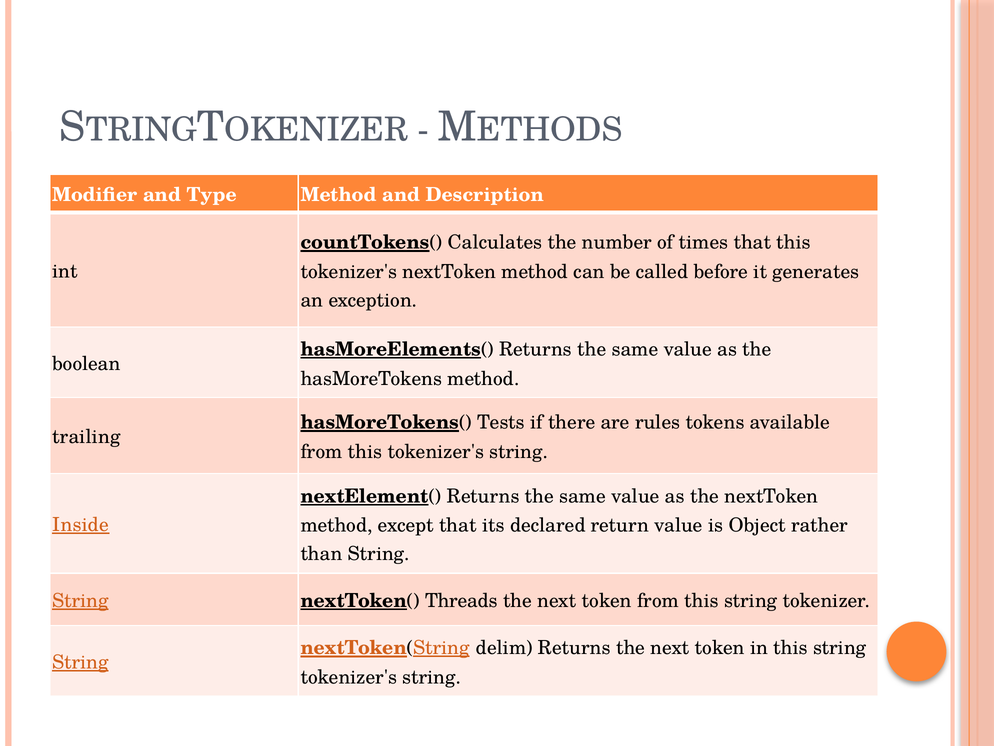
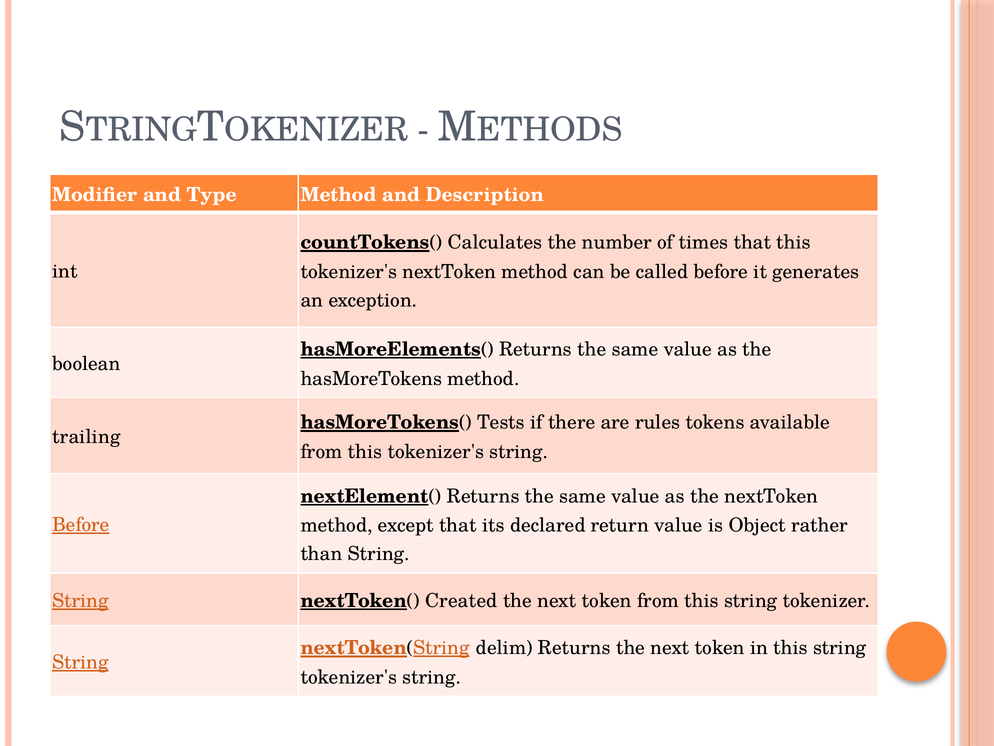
Inside: Inside -> Before (81, 524)
Threads: Threads -> Created (461, 600)
